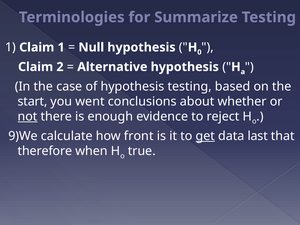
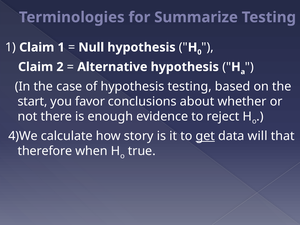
went: went -> favor (90, 101)
not underline: present -> none (28, 116)
9)We: 9)We -> 4)We (23, 136)
front: front -> story (139, 136)
last: last -> will (258, 136)
